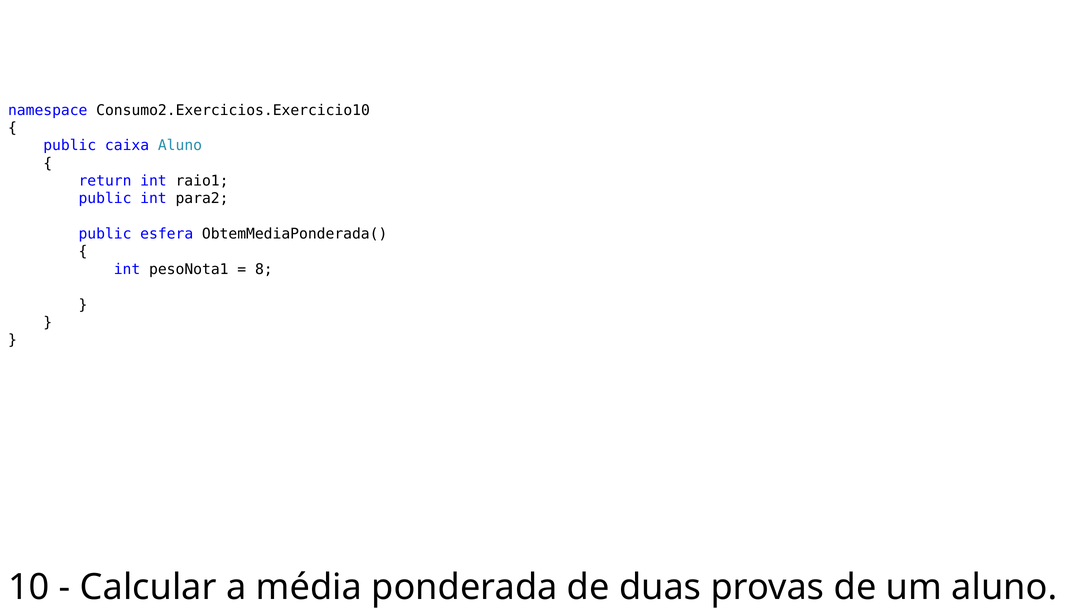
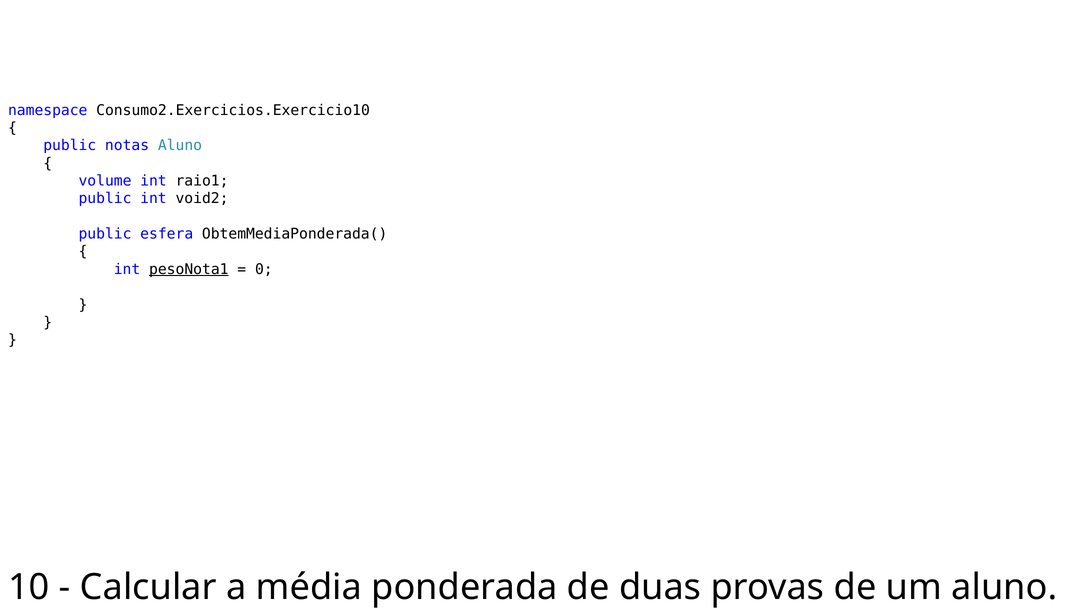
caixa: caixa -> notas (127, 145)
return: return -> volume (105, 181)
para2: para2 -> void2 (202, 198)
pesoNota1 underline: none -> present (189, 269)
8: 8 -> 0 (264, 269)
